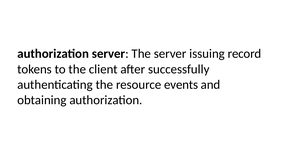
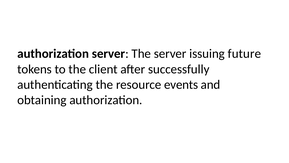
record: record -> future (244, 54)
